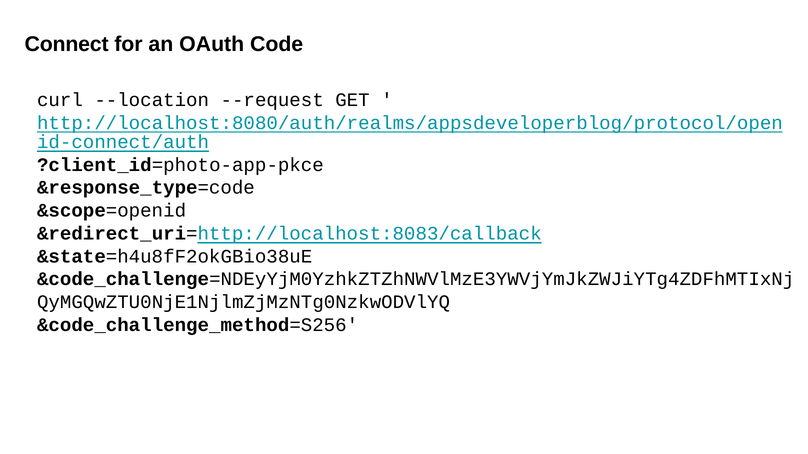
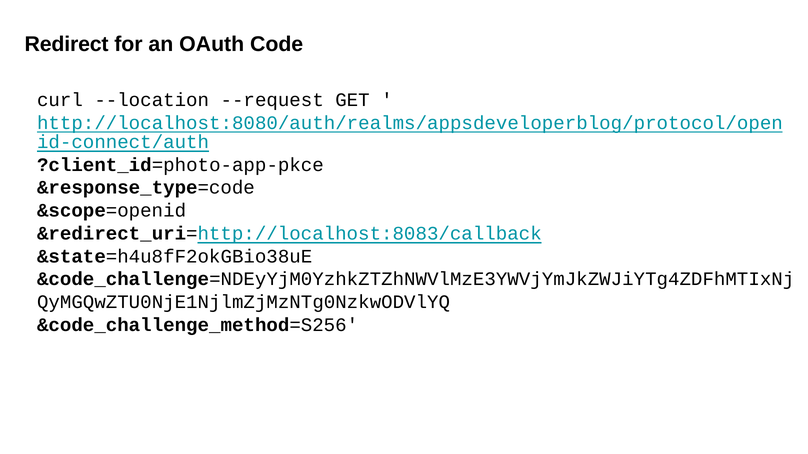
Connect: Connect -> Redirect (67, 44)
